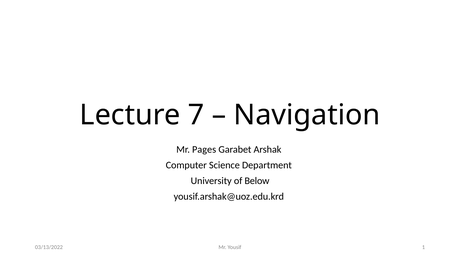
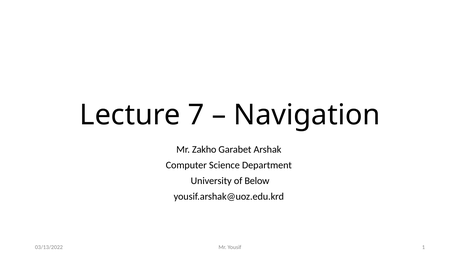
Pages: Pages -> Zakho (204, 149)
